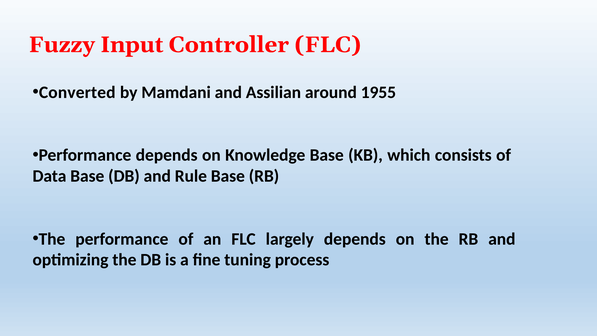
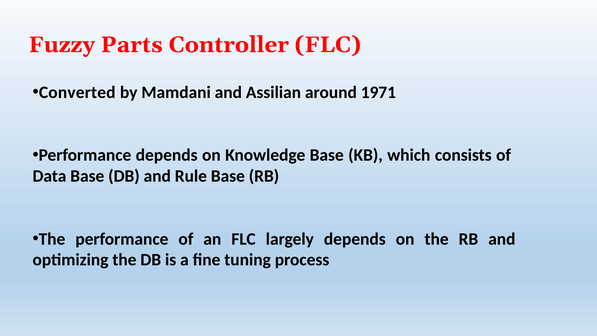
Input: Input -> Parts (132, 45)
1955: 1955 -> 1971 (378, 92)
